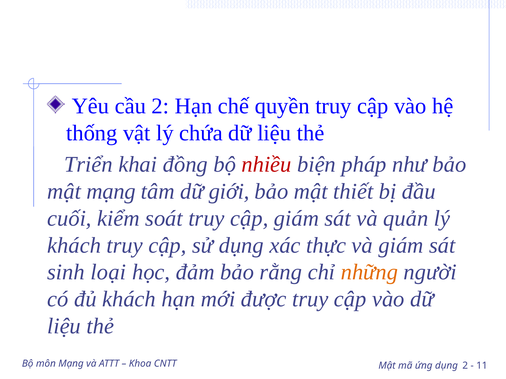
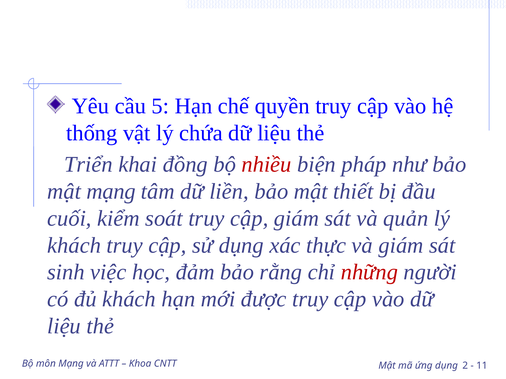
cầu 2: 2 -> 5 (160, 106)
giới: giới -> liền (229, 192)
loại: loại -> việc (108, 273)
những colour: orange -> red (369, 273)
